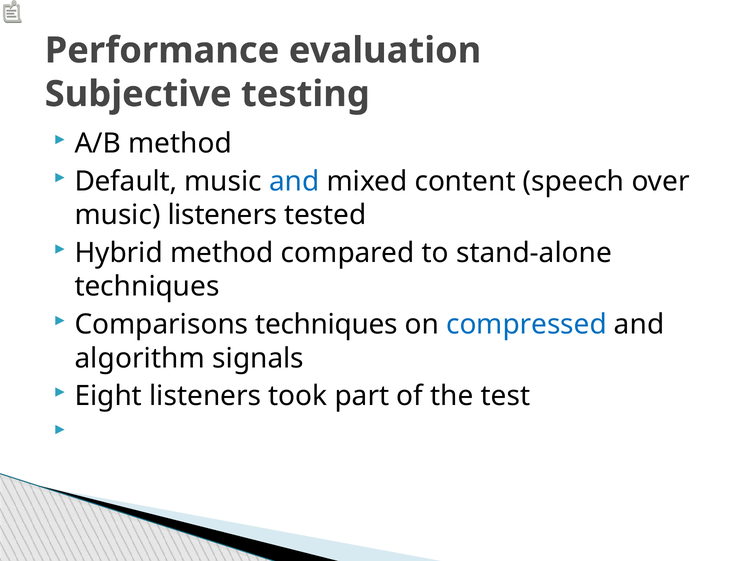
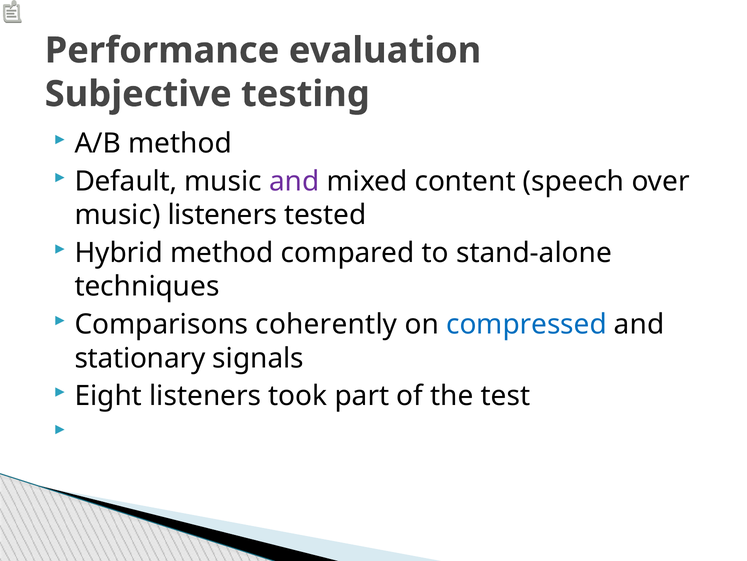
and colour: blue -> purple (294, 181)
Comparisons techniques: techniques -> coherently (326, 324)
algorithm: algorithm -> stationary (140, 358)
